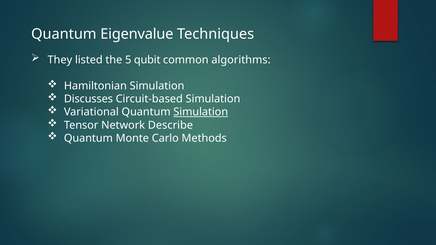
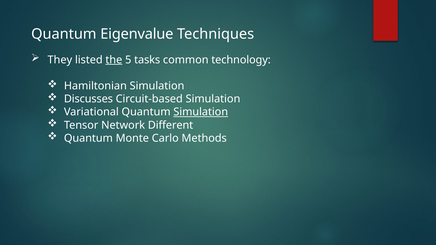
the underline: none -> present (114, 60)
qubit: qubit -> tasks (147, 60)
algorithms: algorithms -> technology (241, 60)
Describe: Describe -> Different (171, 125)
